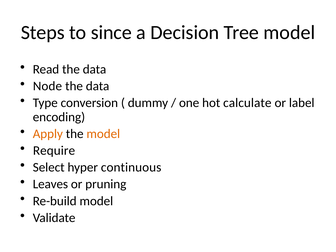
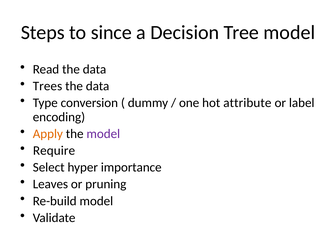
Node: Node -> Trees (47, 86)
calculate: calculate -> attribute (247, 103)
model colour: orange -> purple (103, 134)
continuous: continuous -> importance (131, 167)
